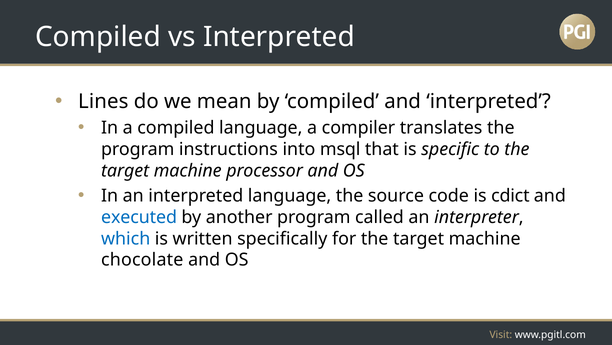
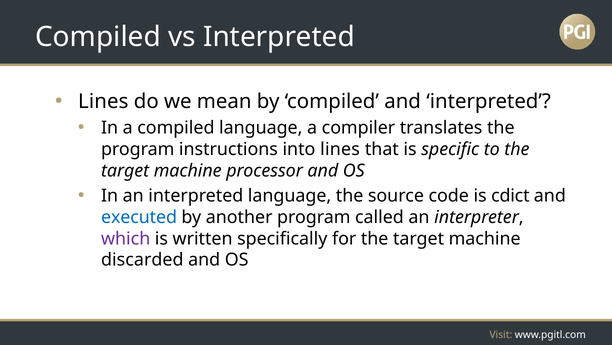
into msql: msql -> lines (340, 149)
which colour: blue -> purple (126, 238)
chocolate: chocolate -> discarded (142, 260)
